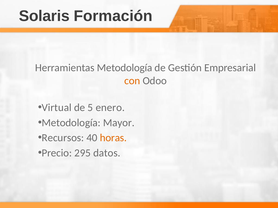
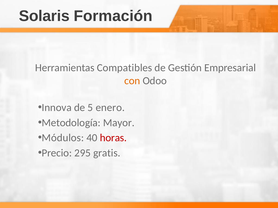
Herramientas Metodología: Metodología -> Compatibles (125, 68)
Virtual: Virtual -> Innova (57, 108)
Recursos: Recursos -> Módulos (63, 138)
horas colour: orange -> red (113, 138)
datos: datos -> gratis (107, 153)
